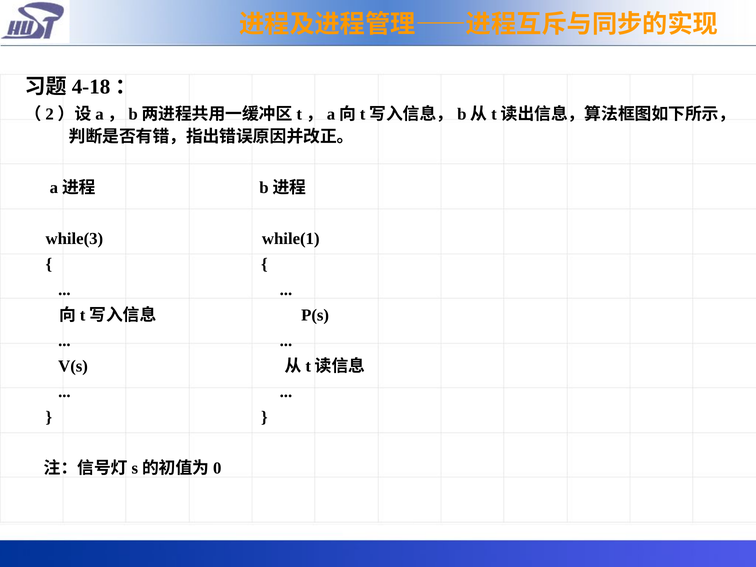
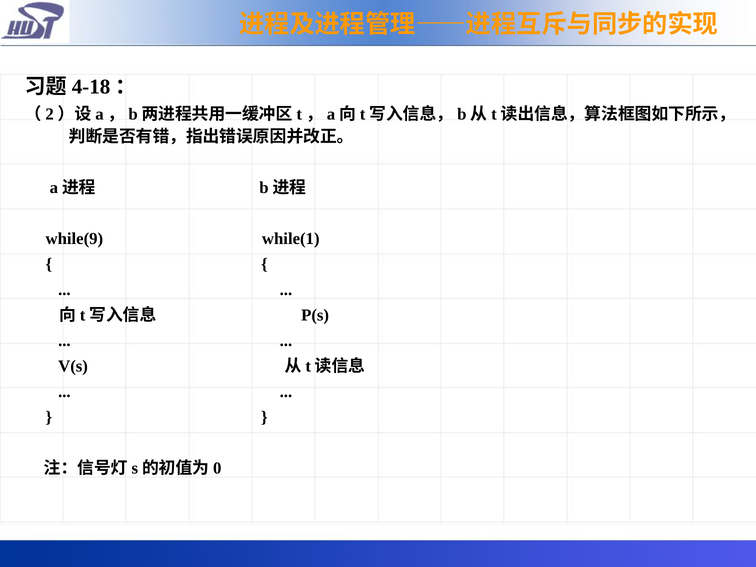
while(3: while(3 -> while(9 (74, 239)
